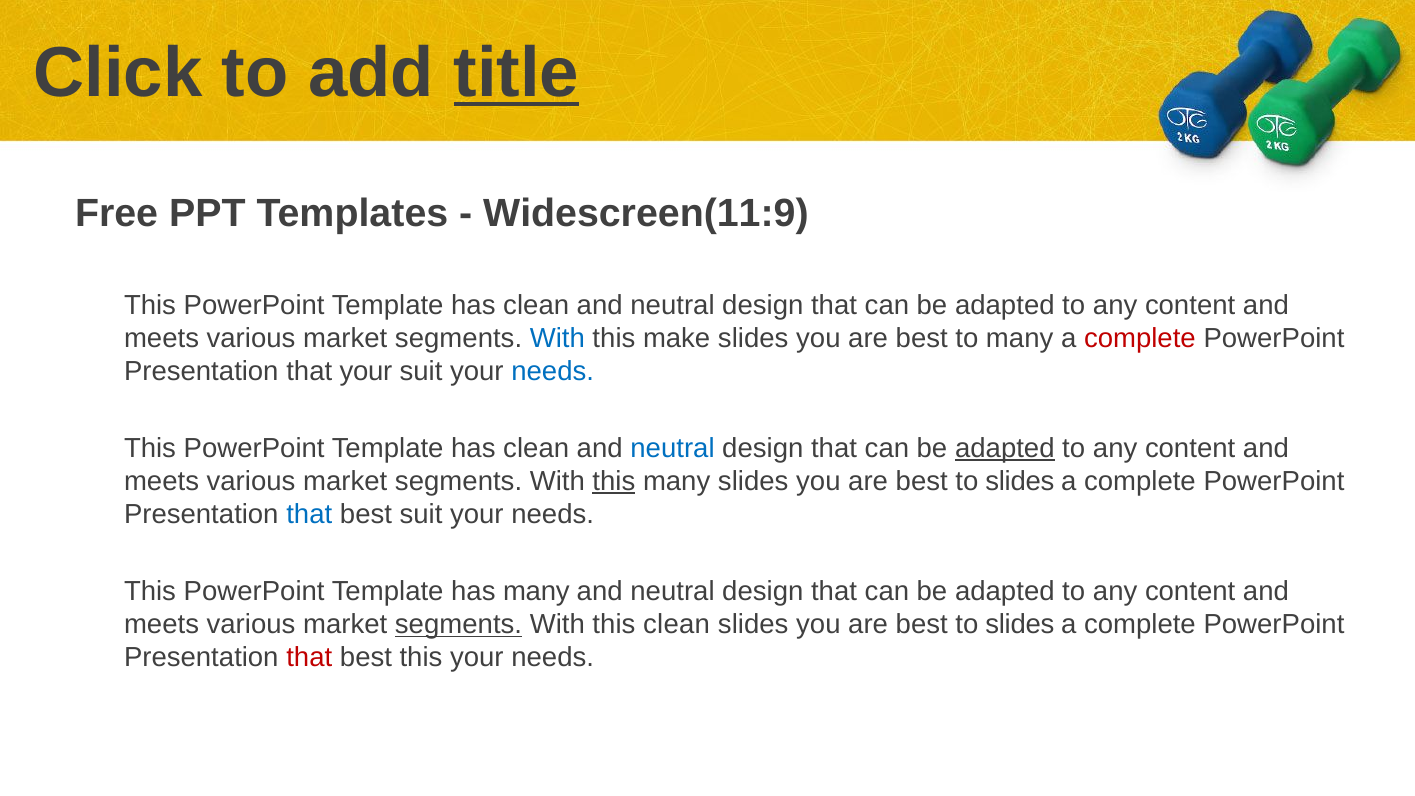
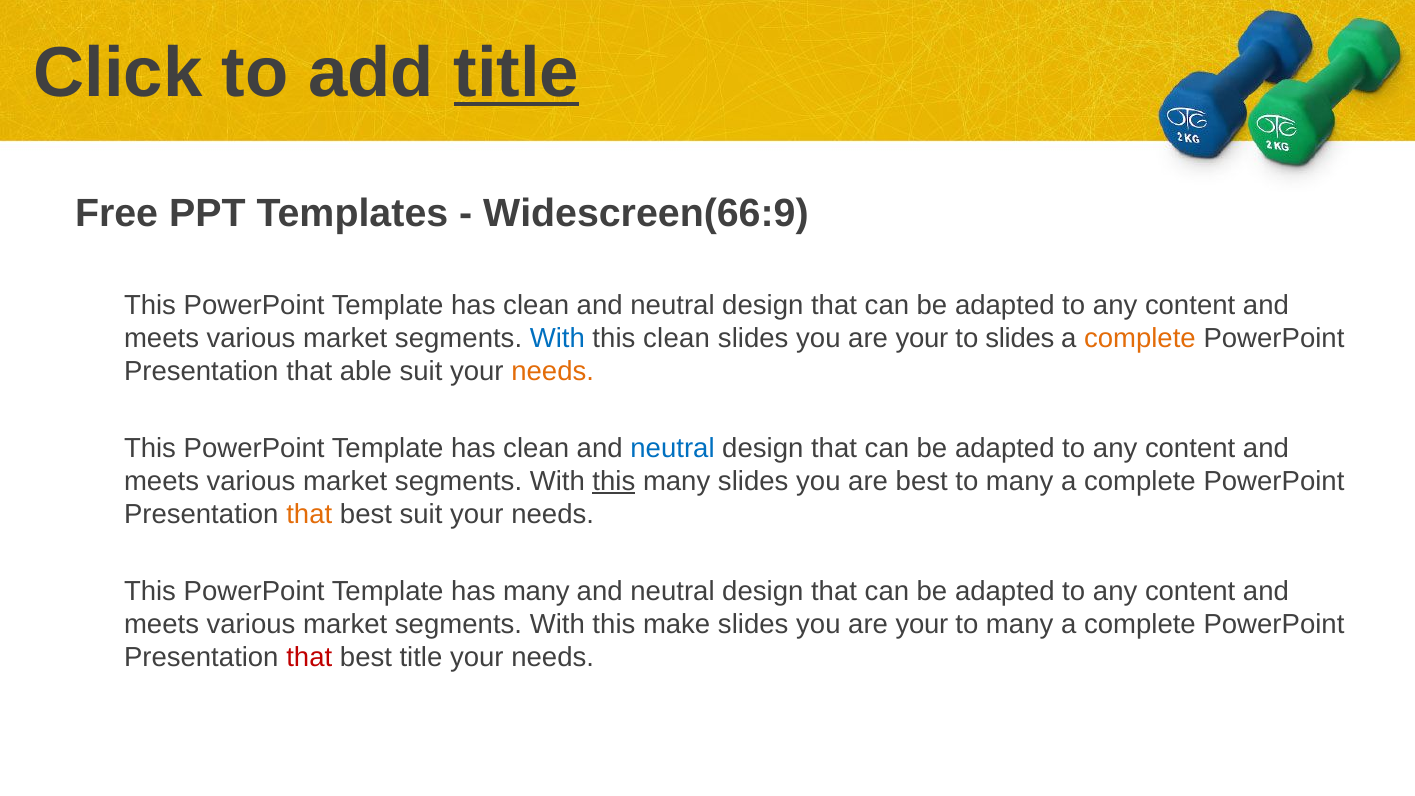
Widescreen(11:9: Widescreen(11:9 -> Widescreen(66:9 (646, 213)
this make: make -> clean (677, 338)
best: best -> your (922, 338)
to many: many -> slides (1020, 338)
complete colour: red -> orange (1140, 338)
that your: your -> able (366, 371)
needs colour: blue -> orange (553, 371)
adapted underline: present -> none (1005, 448)
slides: slides -> many (1020, 481)
that colour: blue -> orange (309, 514)
segments underline: present -> none (458, 625)
this clean: clean -> make (677, 625)
best: best -> your (922, 625)
slides: slides -> many (1020, 625)
best this: this -> title (421, 658)
